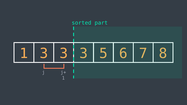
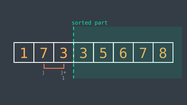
1 3: 3 -> 7 (44, 54)
